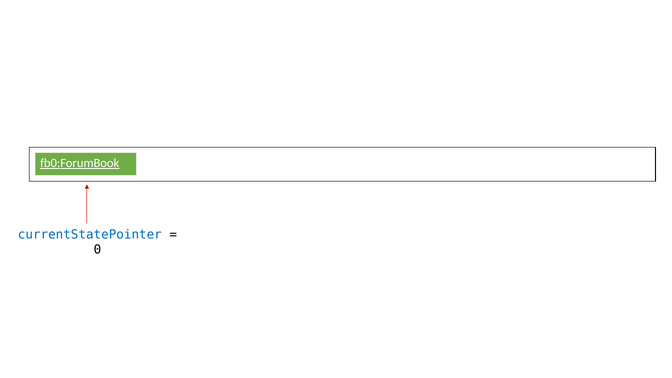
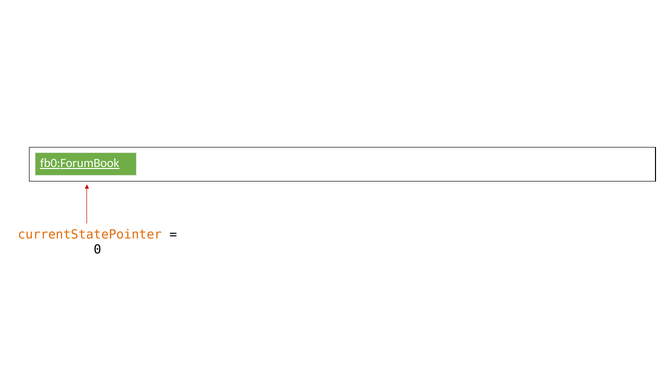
currentStatePointer colour: blue -> orange (90, 234)
